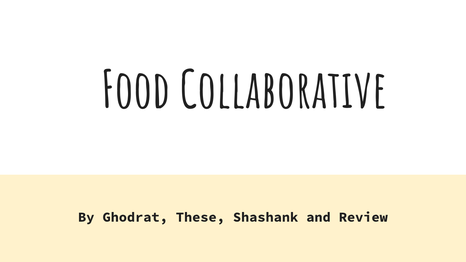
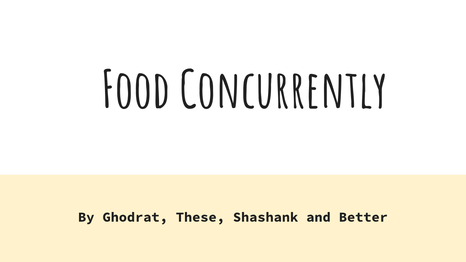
Collaborative: Collaborative -> Concurrently (284, 91)
Review: Review -> Better (363, 217)
